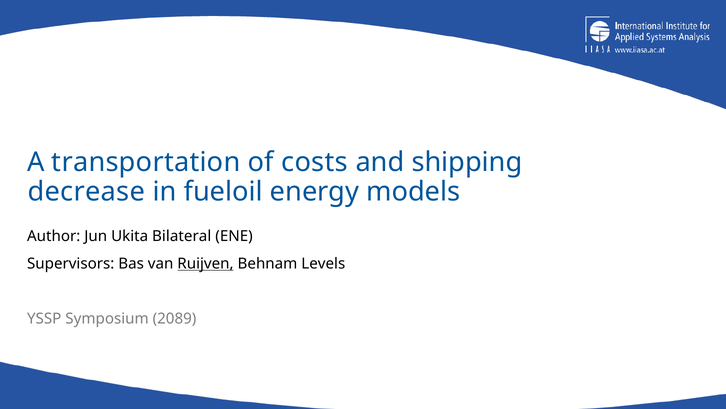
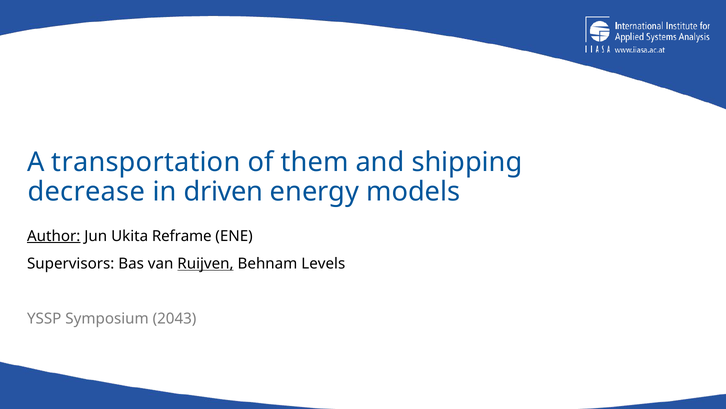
costs: costs -> them (315, 162)
fueloil: fueloil -> driven (223, 191)
Author underline: none -> present (54, 236)
Bilateral: Bilateral -> Reframe (182, 236)
2089: 2089 -> 2043 (175, 318)
